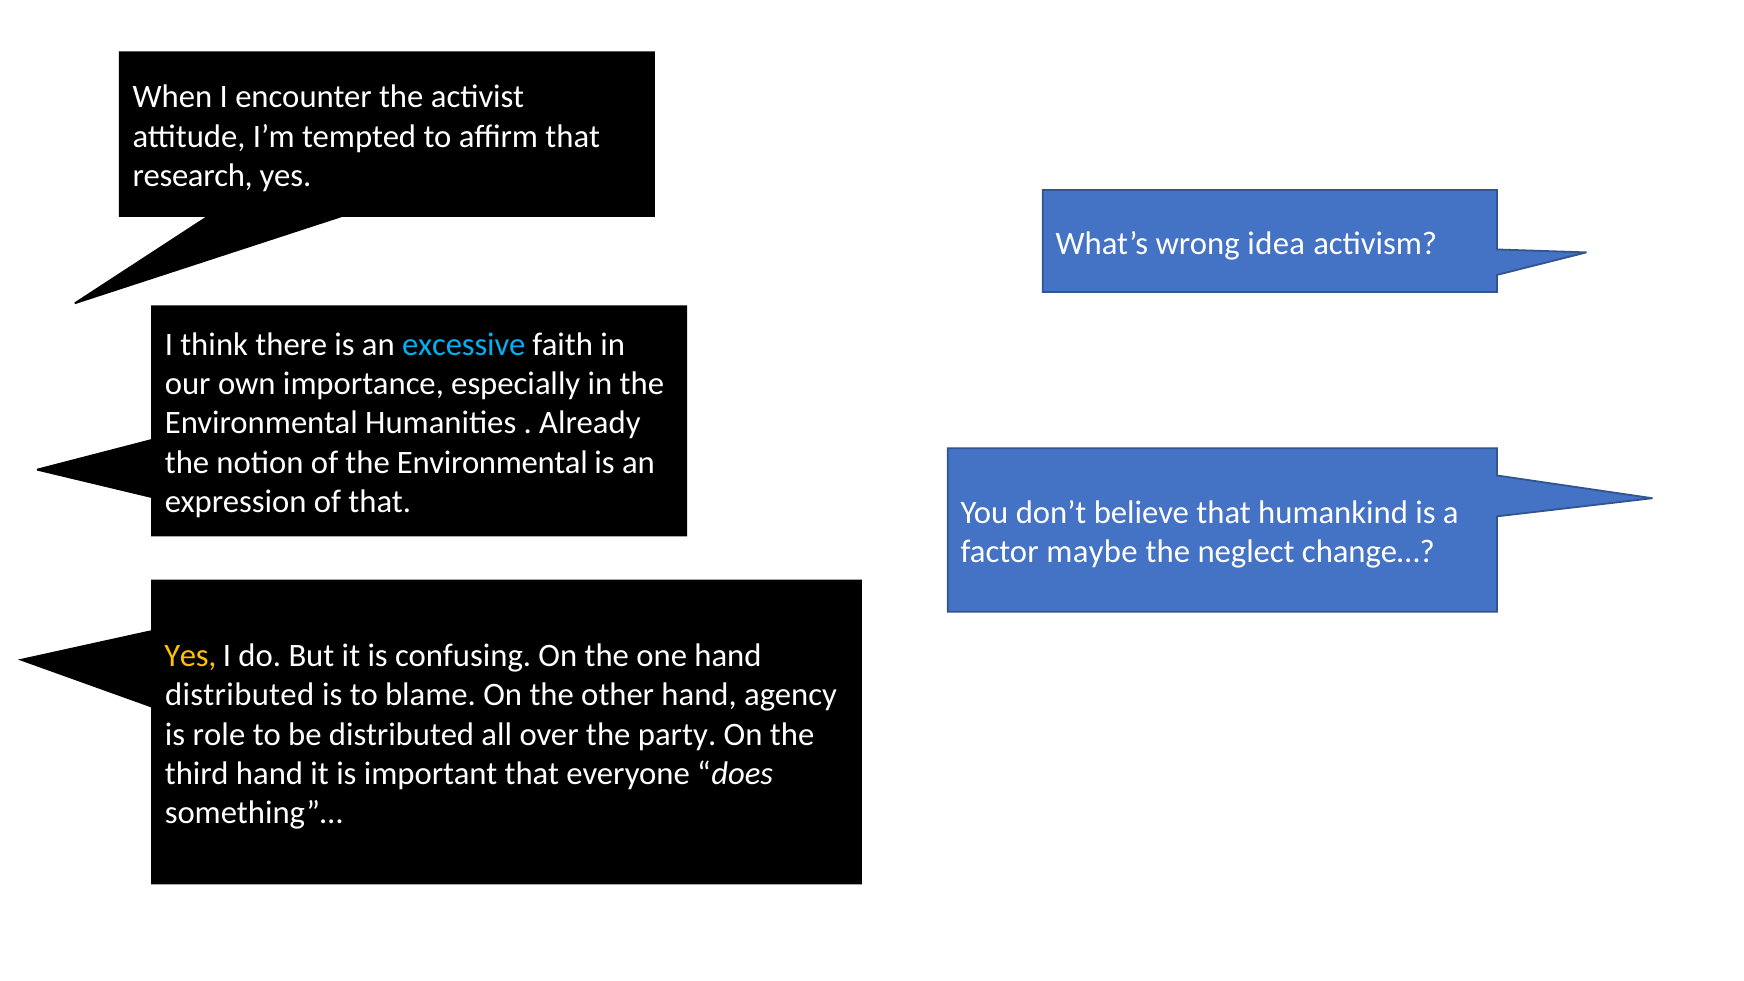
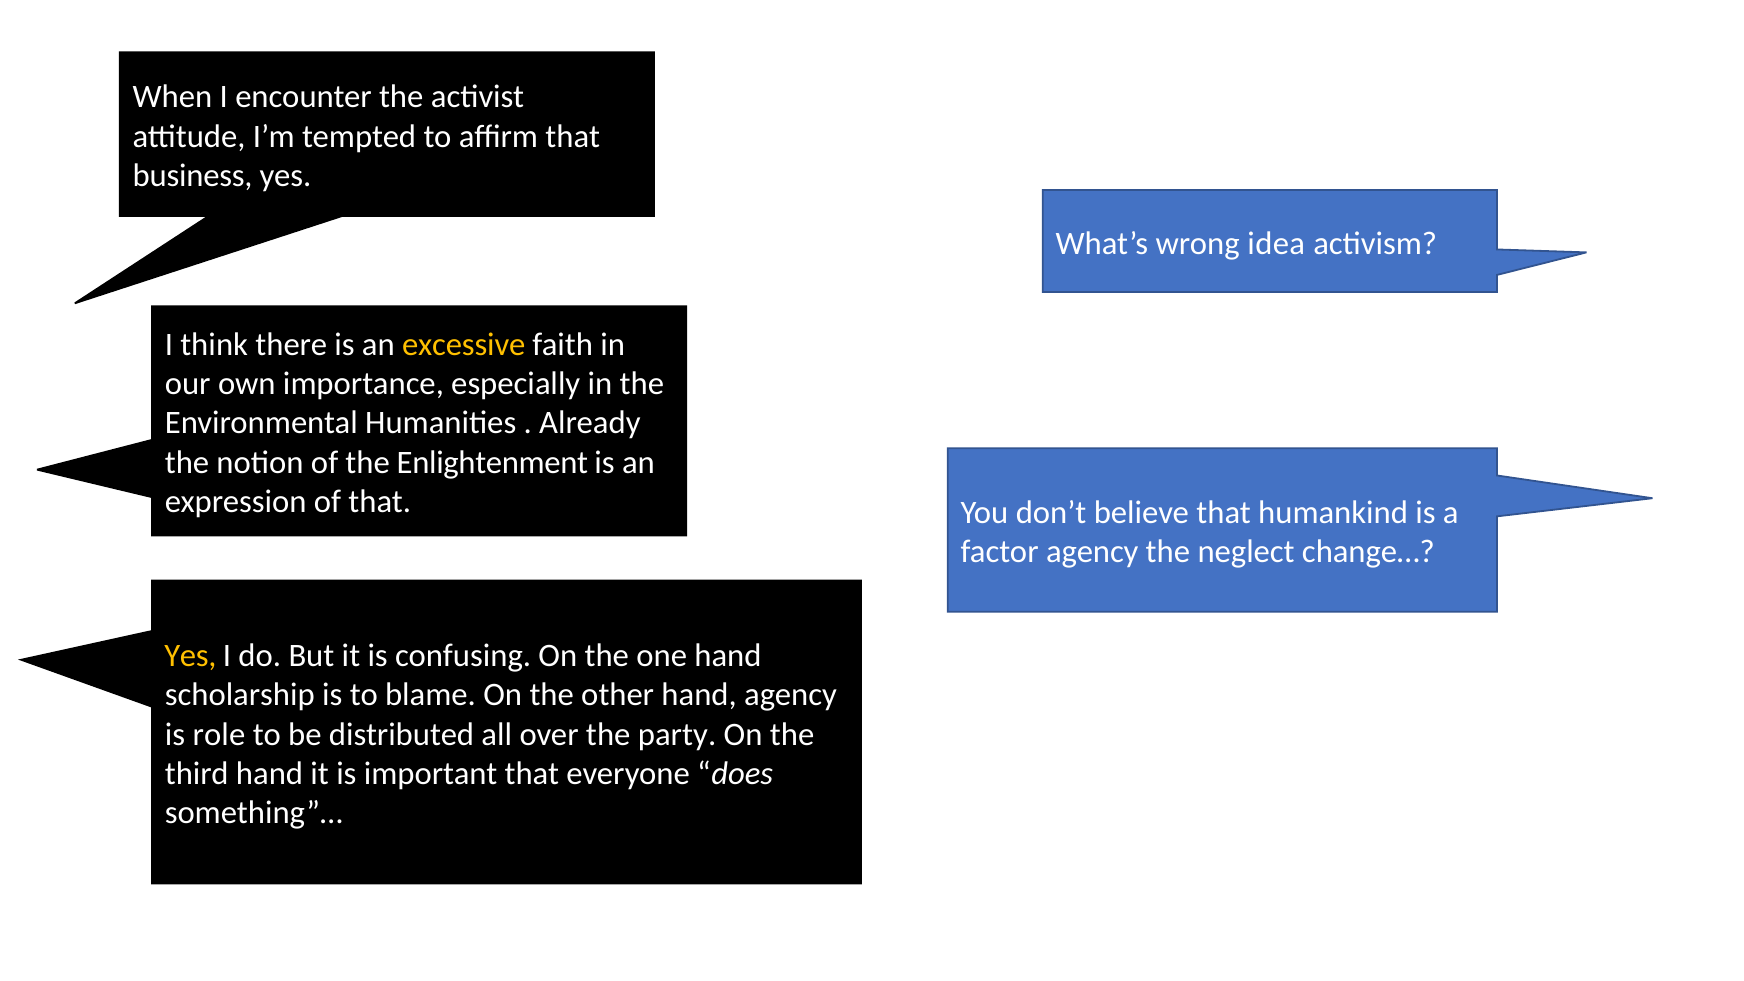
research: research -> business (193, 176)
excessive colour: light blue -> yellow (464, 345)
of the Environmental: Environmental -> Enlightenment (492, 462)
factor maybe: maybe -> agency (1092, 552)
distributed: distributed -> scholarship (240, 695)
